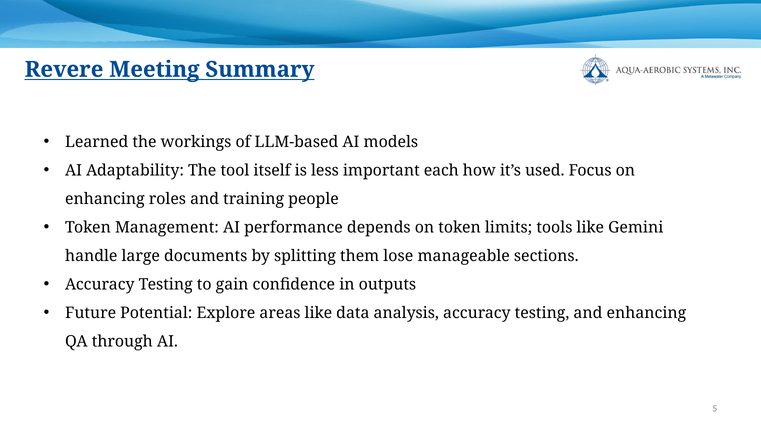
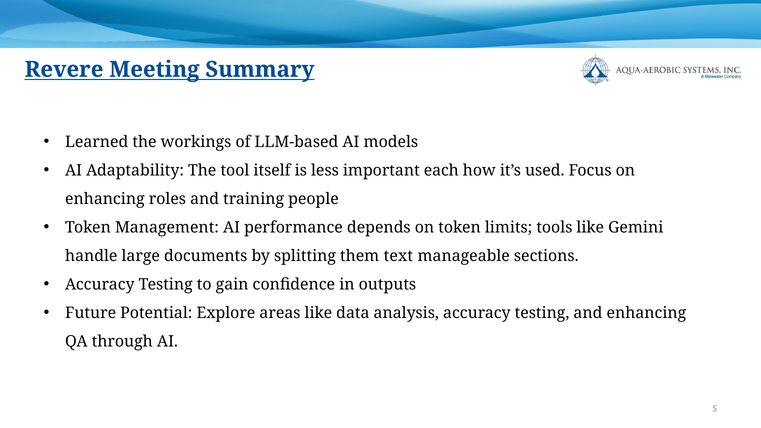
lose: lose -> text (398, 256)
